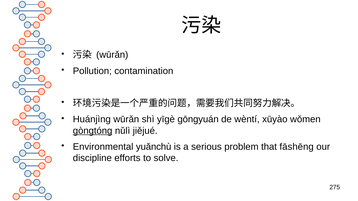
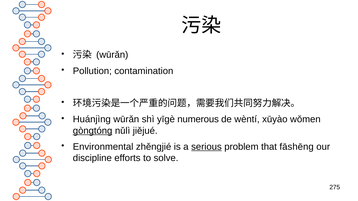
gōngyuán: gōngyuán -> numerous (198, 120)
yuǎnchù: yuǎnchù -> zhěngjié (154, 147)
serious underline: none -> present (206, 147)
